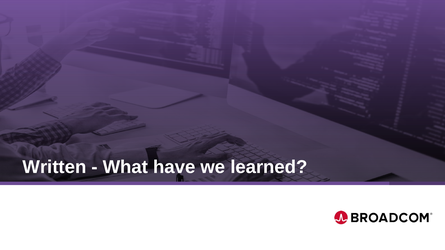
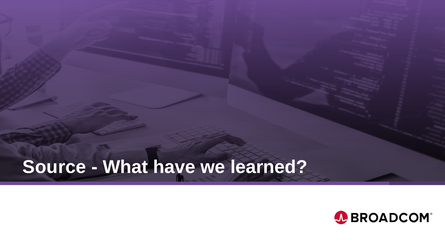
Written: Written -> Source (54, 167)
